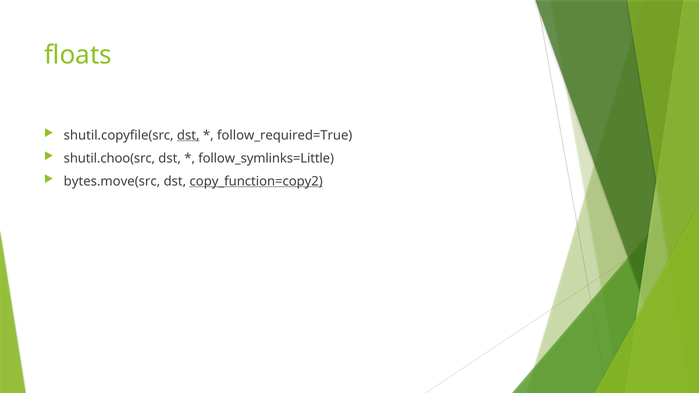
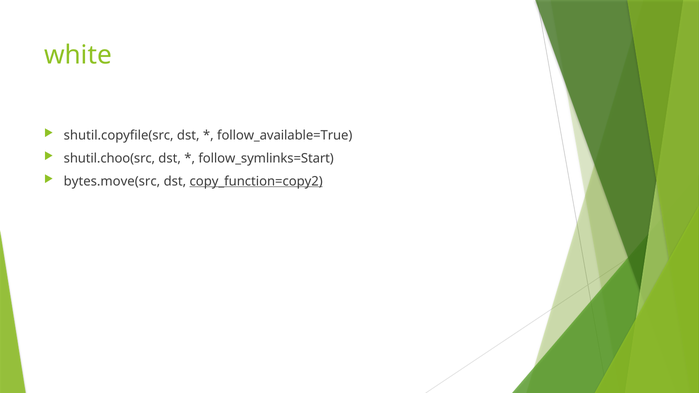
floats: floats -> white (78, 55)
dst underline: present -> none (188, 135)
follow_required=True: follow_required=True -> follow_available=True (285, 135)
follow_symlinks=Little: follow_symlinks=Little -> follow_symlinks=Start (266, 158)
